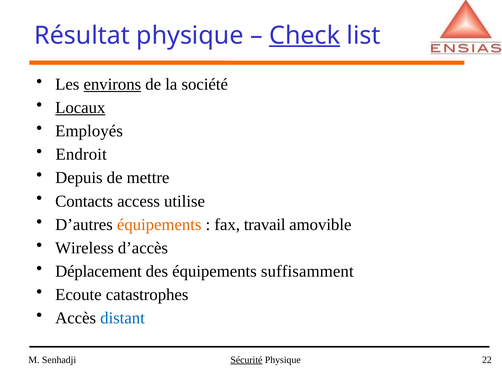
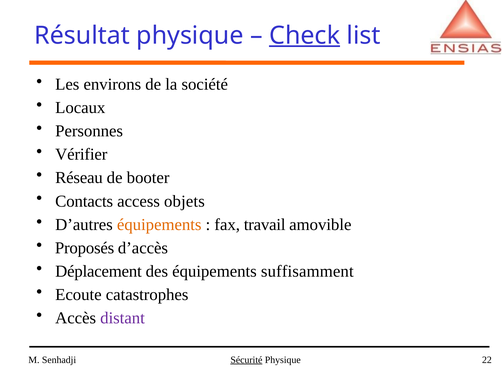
environs underline: present -> none (112, 84)
Locaux underline: present -> none (80, 108)
Employés: Employés -> Personnes (89, 131)
Endroit: Endroit -> Vérifier (81, 155)
Depuis: Depuis -> Réseau (79, 178)
mettre: mettre -> booter (148, 178)
utilise: utilise -> objets (184, 201)
Wireless: Wireless -> Proposés (85, 248)
distant colour: blue -> purple (123, 319)
